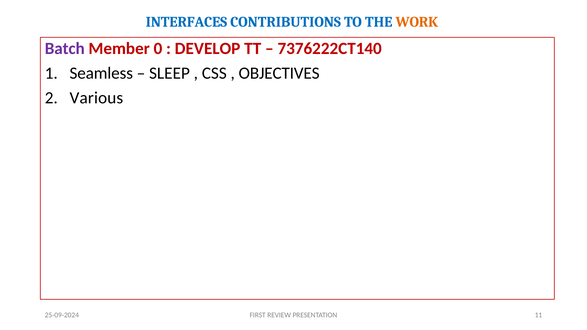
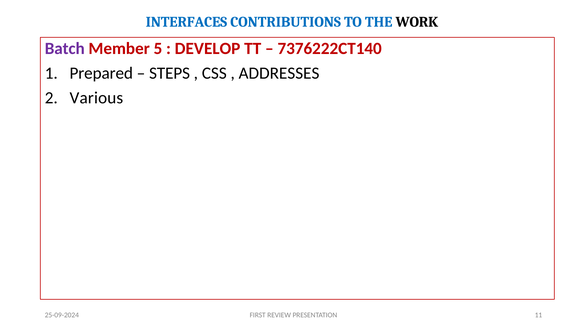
WORK colour: orange -> black (417, 22)
0: 0 -> 5 (158, 49)
Seamless: Seamless -> Prepared (101, 73)
SLEEP: SLEEP -> STEPS (170, 73)
OBJECTIVES: OBJECTIVES -> ADDRESSES (279, 73)
